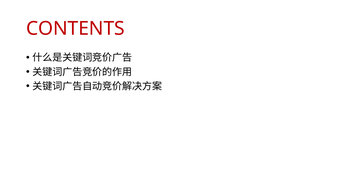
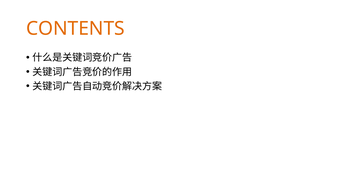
CONTENTS colour: red -> orange (75, 29)
